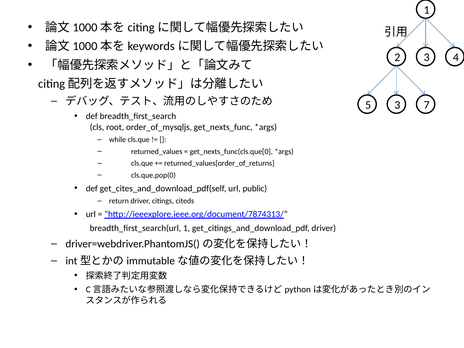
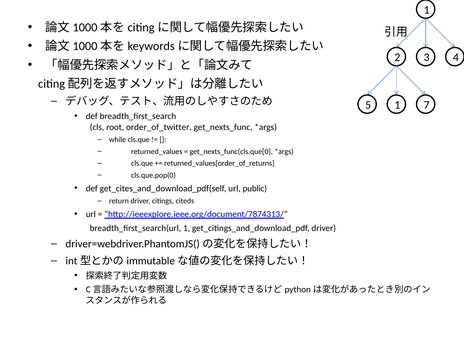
5 3: 3 -> 1 (397, 105)
order_of_mysqljs: order_of_mysqljs -> order_of_twitter (159, 127)
